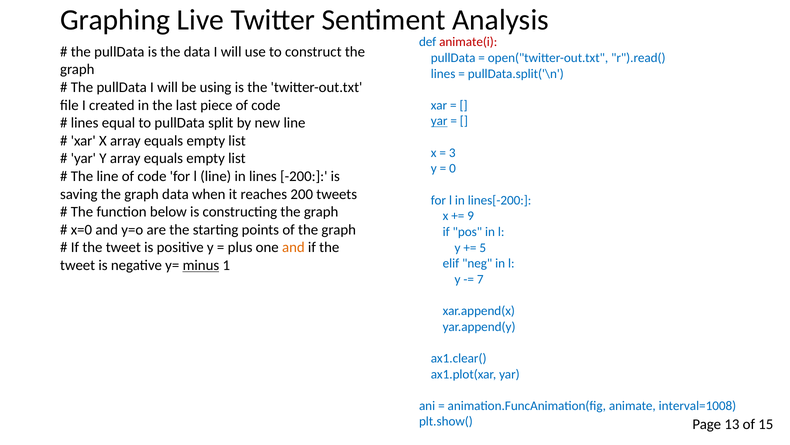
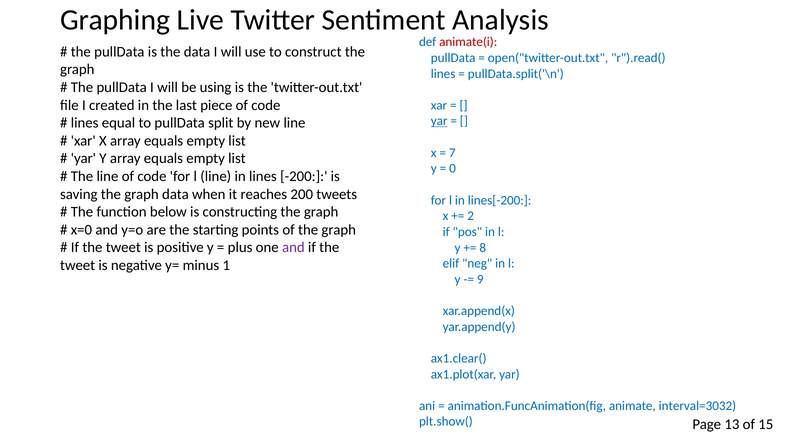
3: 3 -> 7 (452, 153)
9: 9 -> 2 (471, 216)
and colour: orange -> purple (293, 247)
5: 5 -> 8 (483, 247)
minus underline: present -> none (201, 265)
7: 7 -> 9 (480, 279)
interval=1008: interval=1008 -> interval=3032 (697, 405)
